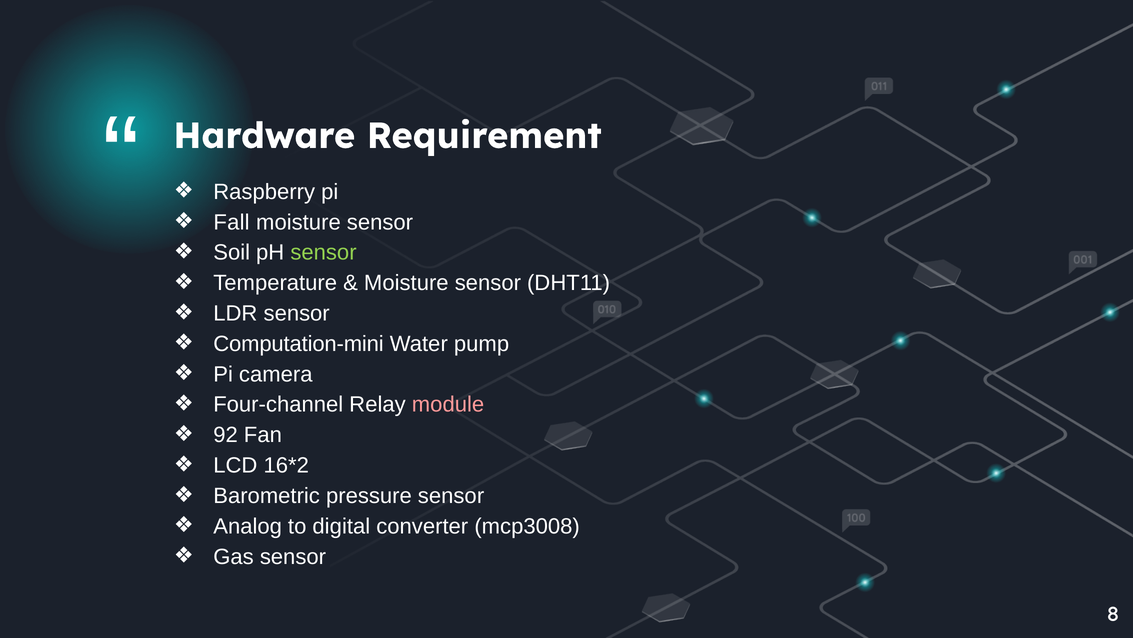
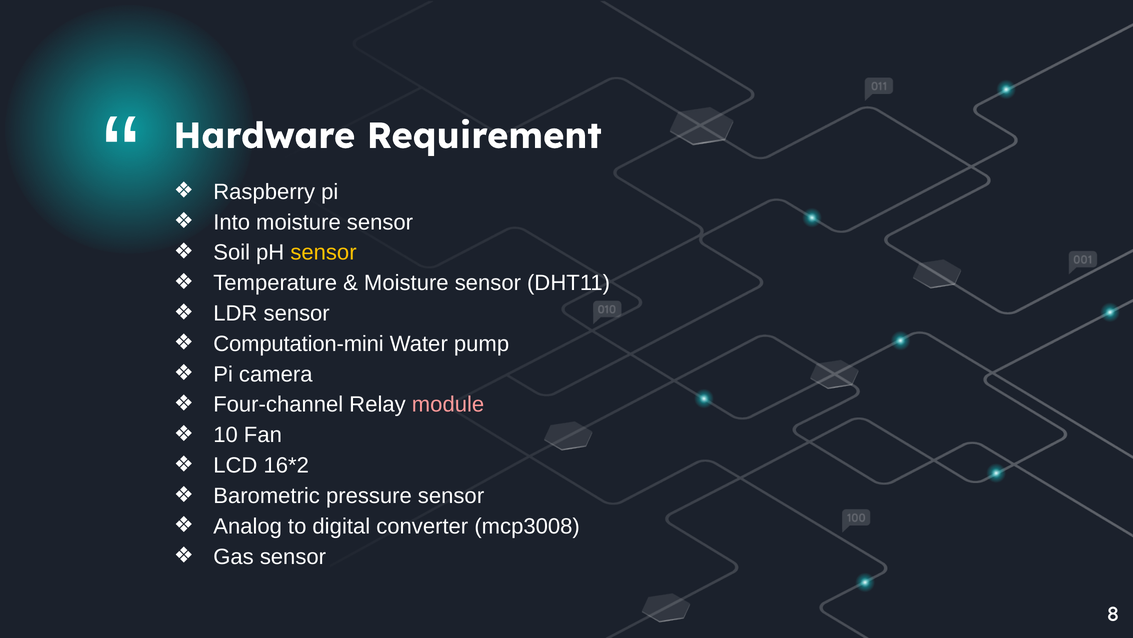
Fall: Fall -> Into (232, 222)
sensor colour: light green -> yellow (324, 252)
92: 92 -> 10 (226, 435)
